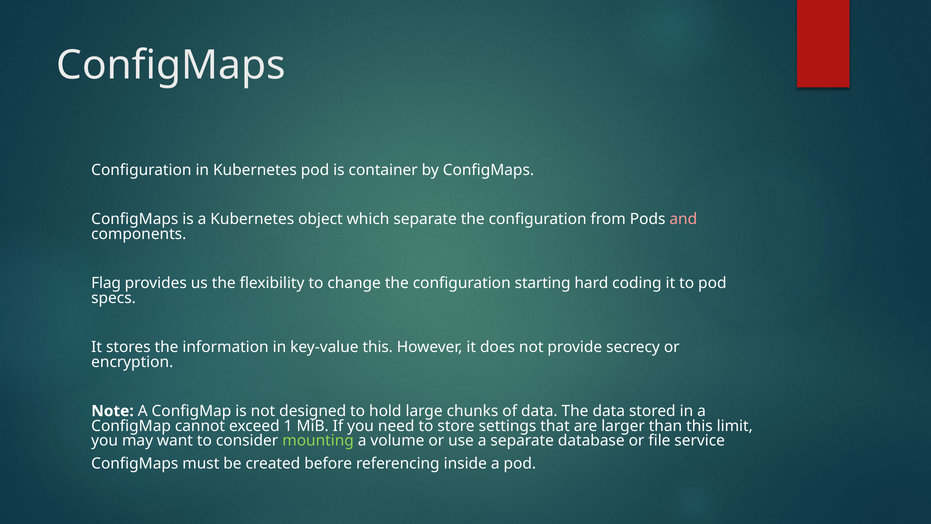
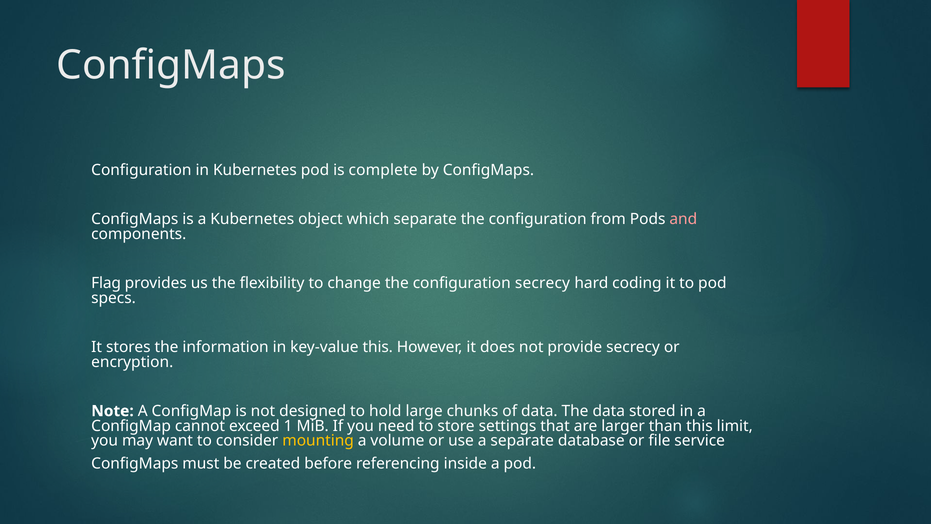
container: container -> complete (383, 170)
configuration starting: starting -> secrecy (543, 283)
mounting colour: light green -> yellow (318, 441)
